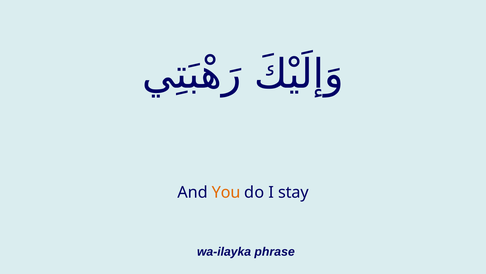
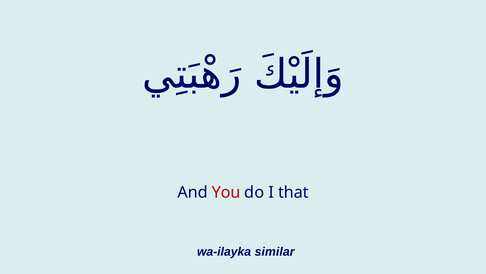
You colour: orange -> red (226, 192)
stay: stay -> that (293, 192)
phrase: phrase -> similar (275, 251)
